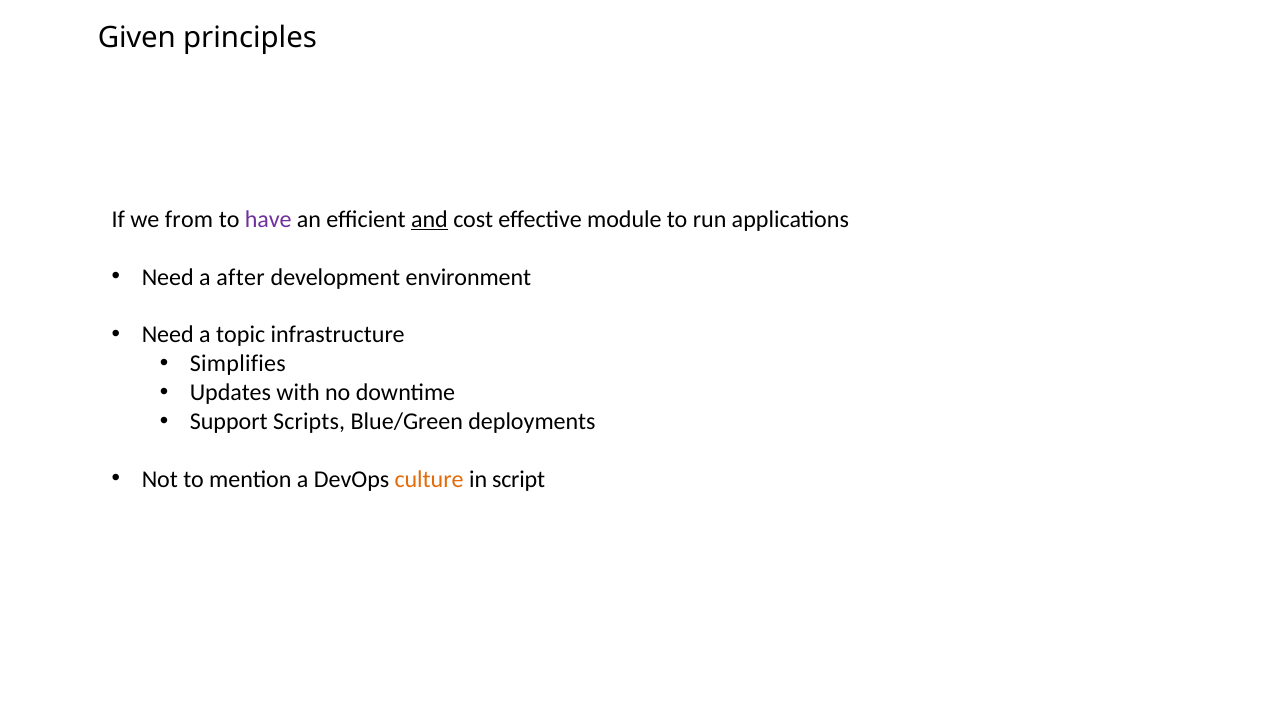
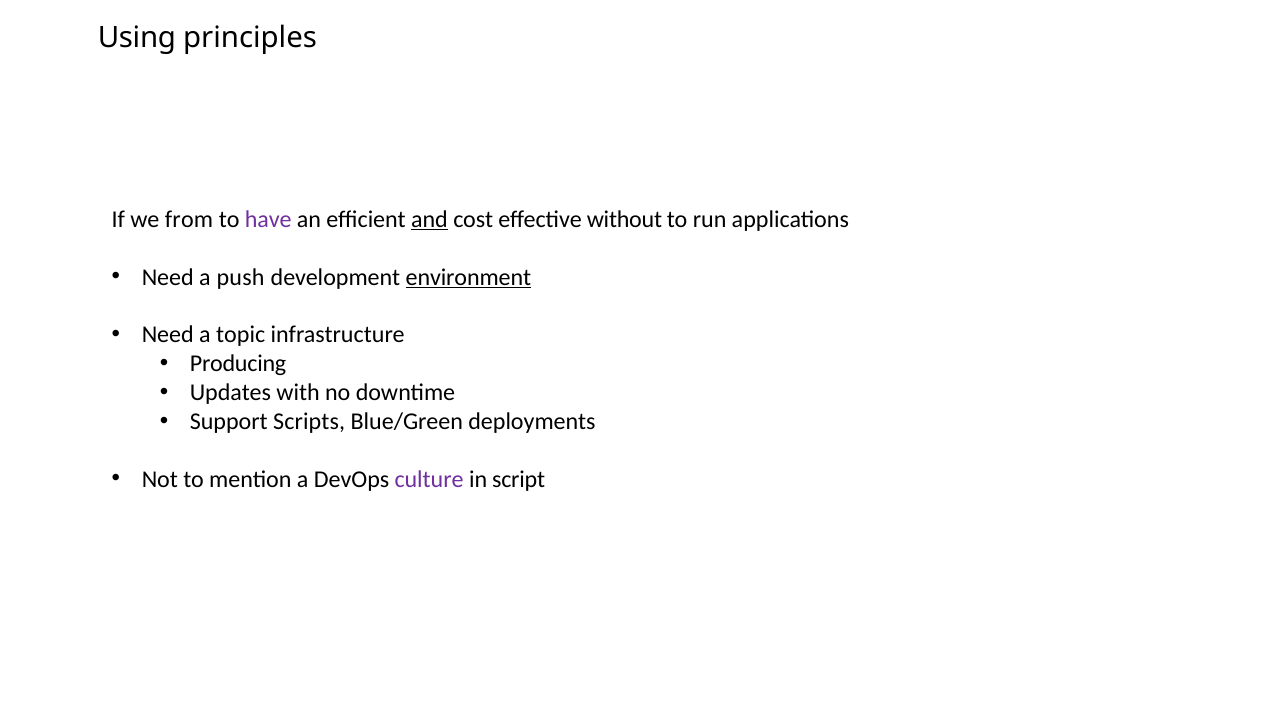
Given: Given -> Using (137, 38)
module: module -> without (624, 219)
after: after -> push (241, 277)
environment underline: none -> present (468, 277)
Simplifies: Simplifies -> Producing (238, 364)
culture colour: orange -> purple (429, 479)
